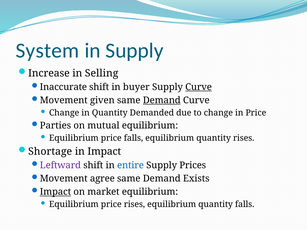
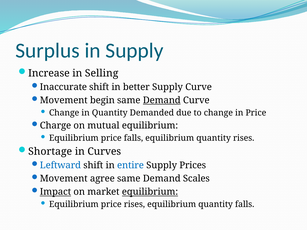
System: System -> Surplus (48, 51)
buyer: buyer -> better (136, 87)
Curve underline: present -> none (199, 87)
given: given -> begin (102, 100)
Parties: Parties -> Charge (55, 126)
in Impact: Impact -> Curves (104, 152)
Leftward colour: purple -> blue (60, 166)
Exists: Exists -> Scales (196, 179)
equilibrium underline: none -> present (150, 192)
